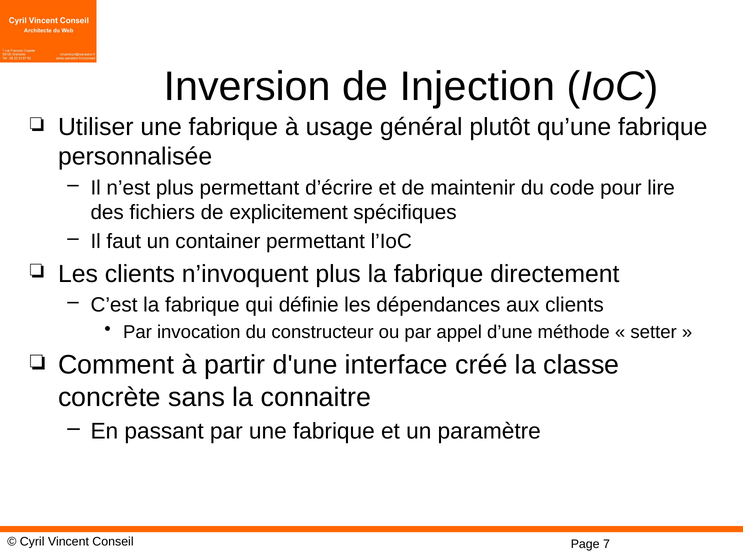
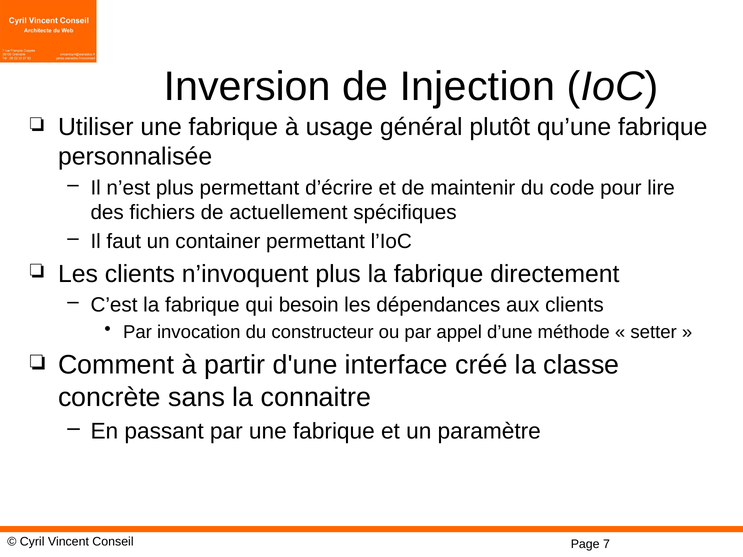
explicitement: explicitement -> actuellement (288, 213)
définie: définie -> besoin (309, 305)
